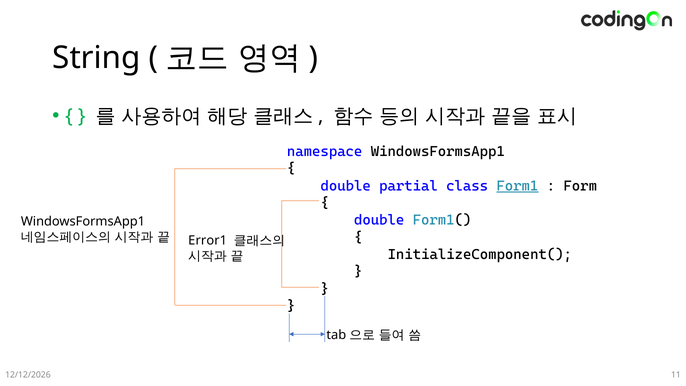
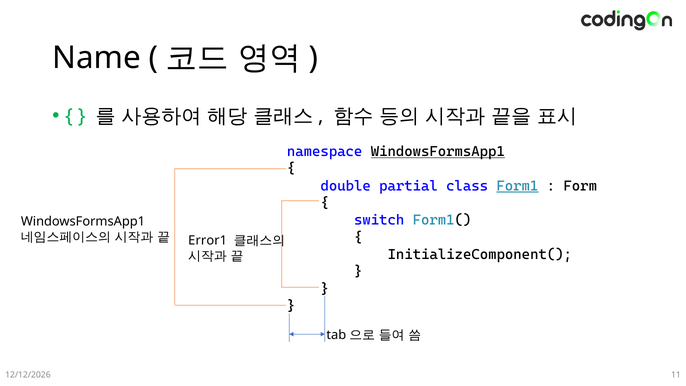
String: String -> Name (97, 58)
WindowsFormsApp1 underline: none -> present (438, 152)
double: double -> switch (379, 220)
